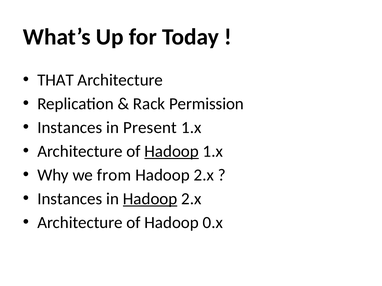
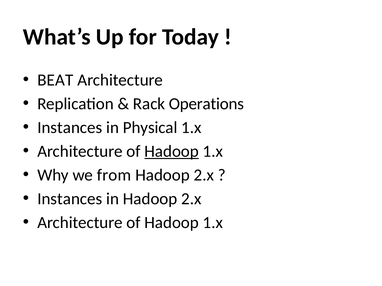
THAT: THAT -> BEAT (55, 80)
Permission: Permission -> Operations (206, 104)
Present: Present -> Physical (150, 128)
Hadoop underline: present -> none (150, 199)
0.x: 0.x -> 1.x (213, 223)
